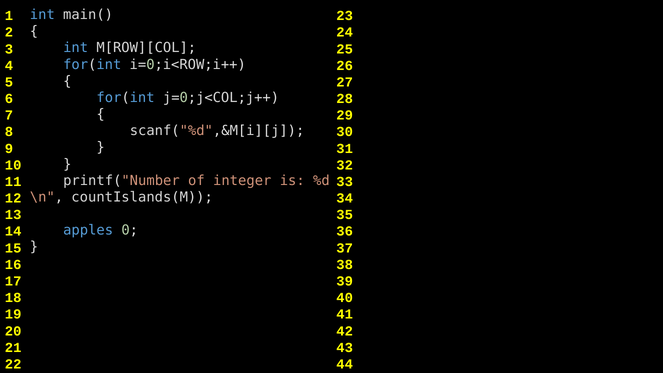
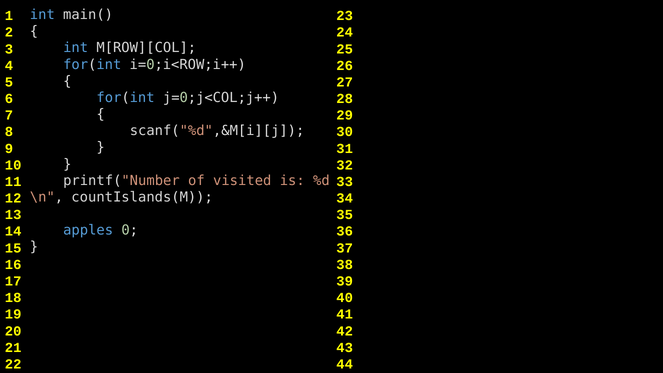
integer: integer -> visited (242, 181)
